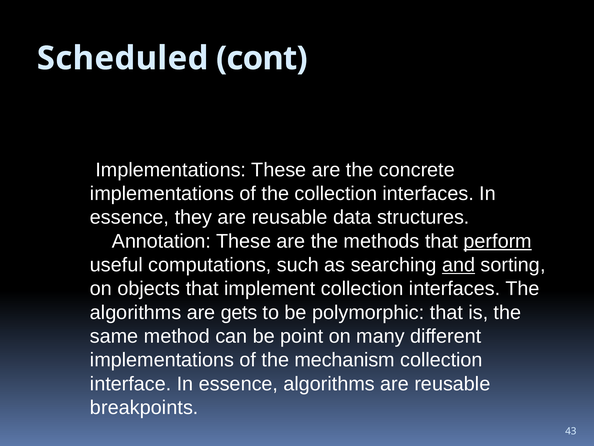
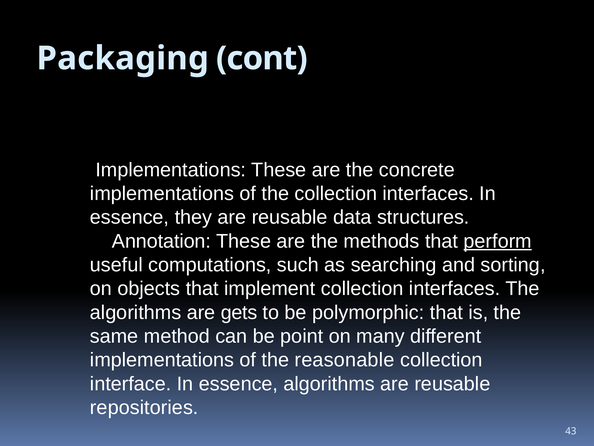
Scheduled: Scheduled -> Packaging (123, 58)
and underline: present -> none (459, 265)
mechanism: mechanism -> reasonable (345, 360)
breakpoints: breakpoints -> repositories (144, 407)
